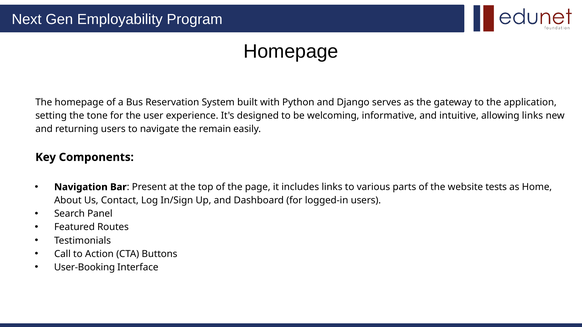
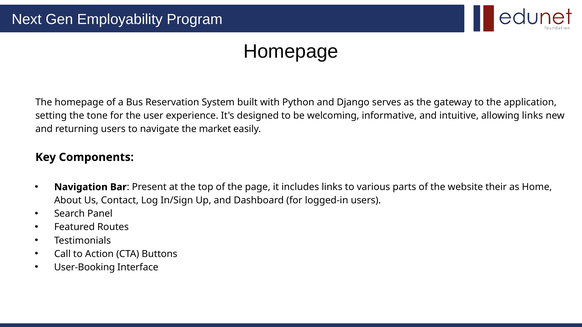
remain: remain -> market (215, 129)
tests: tests -> their (496, 187)
